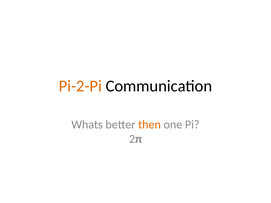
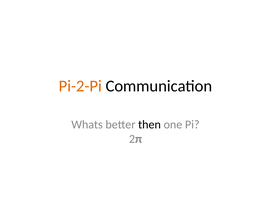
then colour: orange -> black (150, 125)
